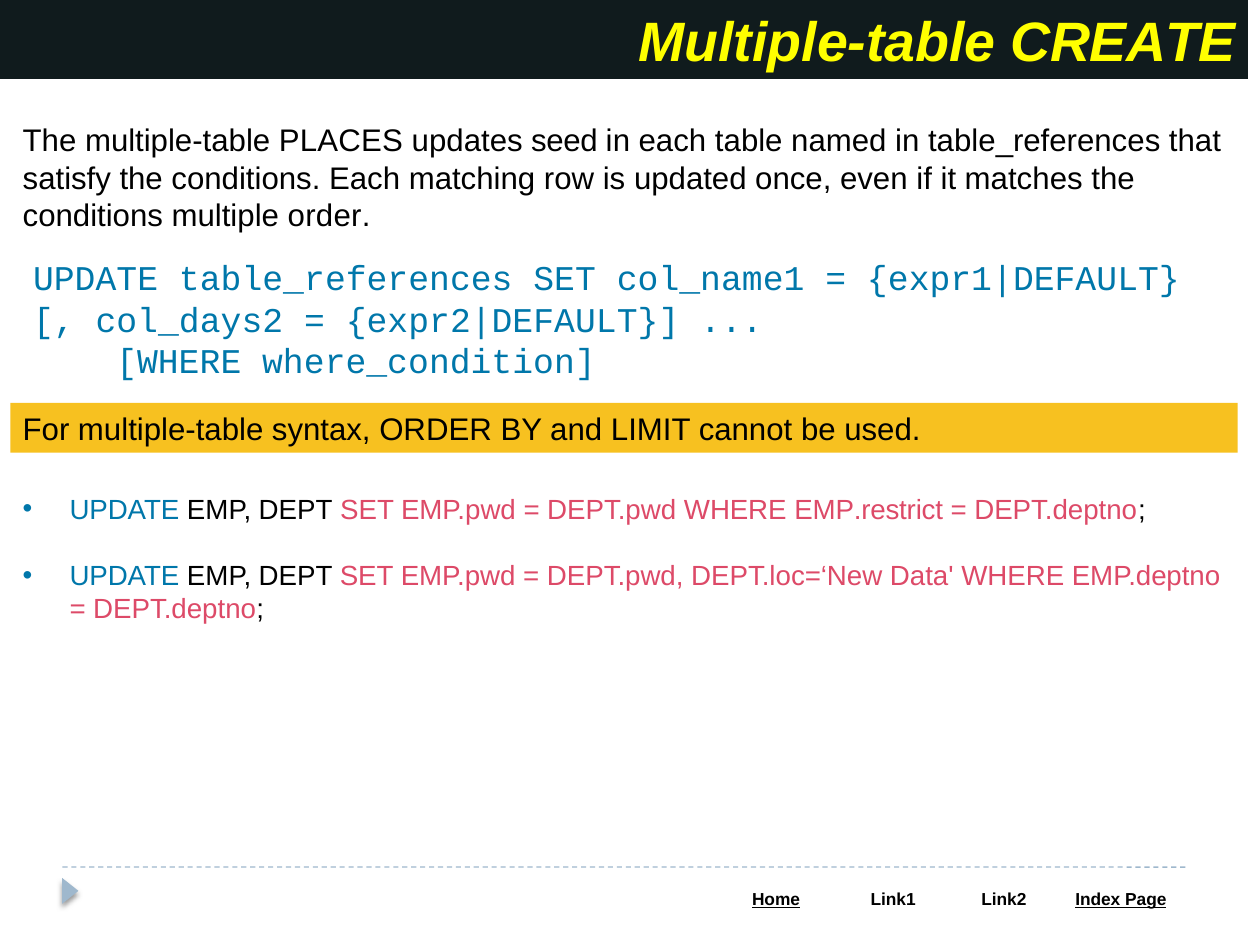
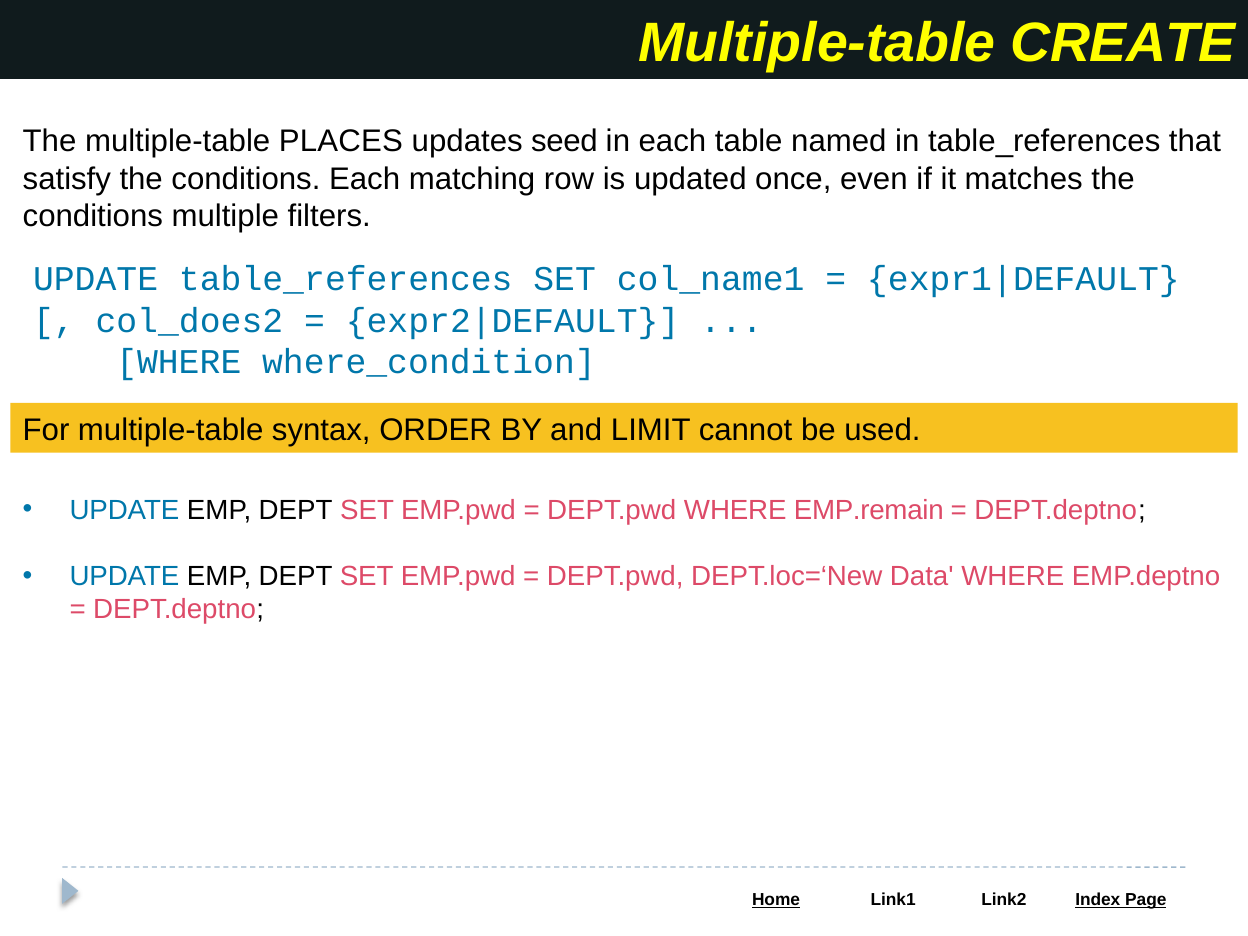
multiple order: order -> filters (329, 216)
col_days2: col_days2 -> col_does2 (189, 321)
EMP.restrict: EMP.restrict -> EMP.remain (869, 510)
